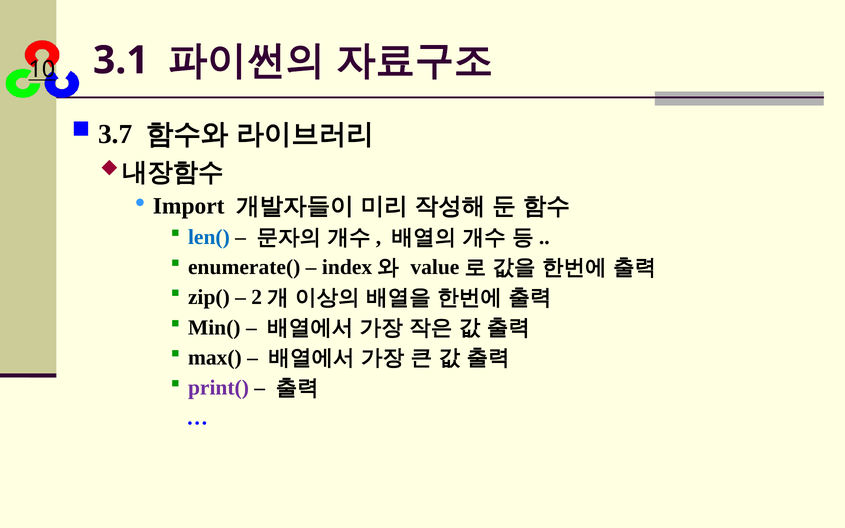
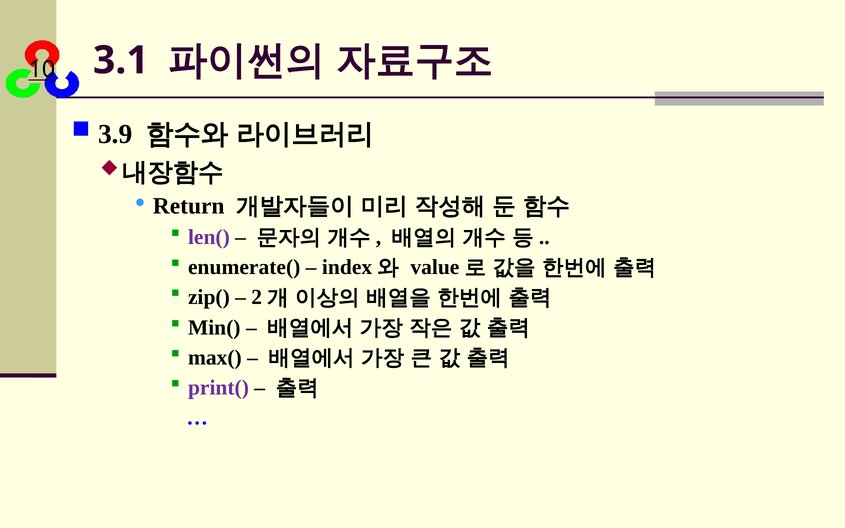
3.7: 3.7 -> 3.9 (115, 134)
Import: Import -> Return (189, 206)
len( colour: blue -> purple (209, 237)
